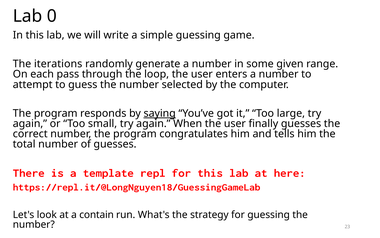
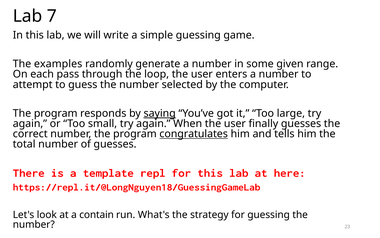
0: 0 -> 7 (52, 16)
iterations: iterations -> examples (58, 64)
congratulates underline: none -> present (194, 134)
